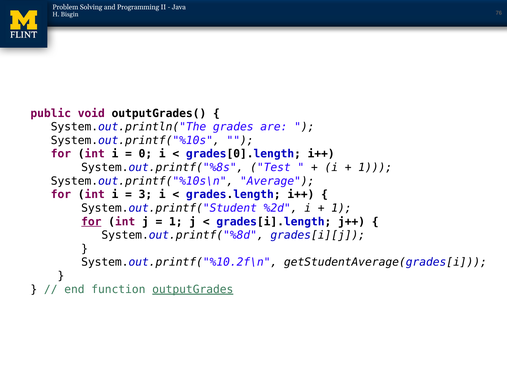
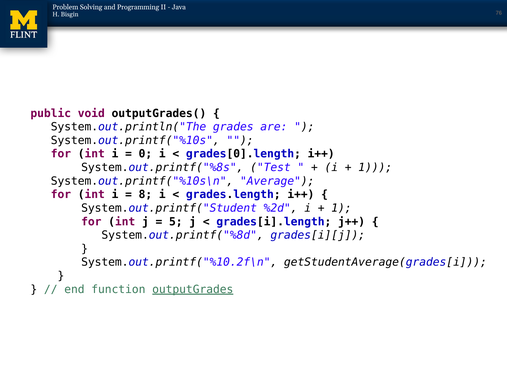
3: 3 -> 8 (145, 194)
for underline: present -> none (91, 221)
1: 1 -> 5 (176, 221)
